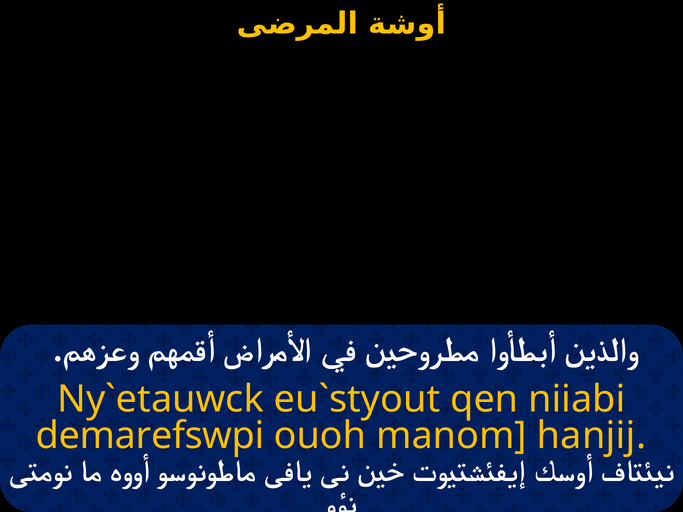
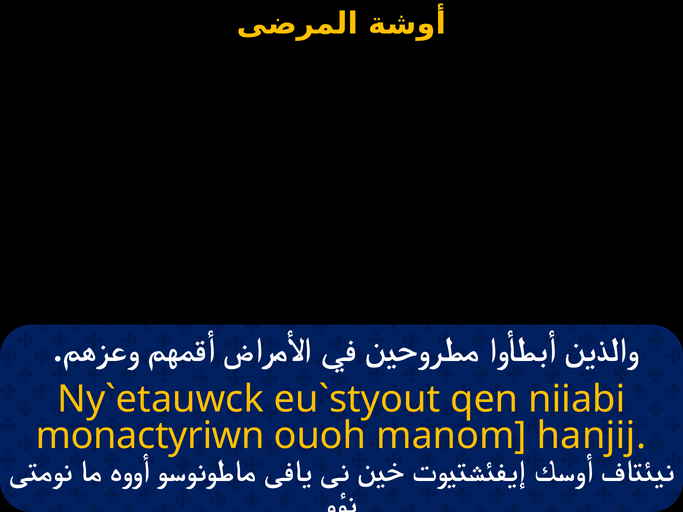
demarefswpi: demarefswpi -> monactyriwn (150, 436)
